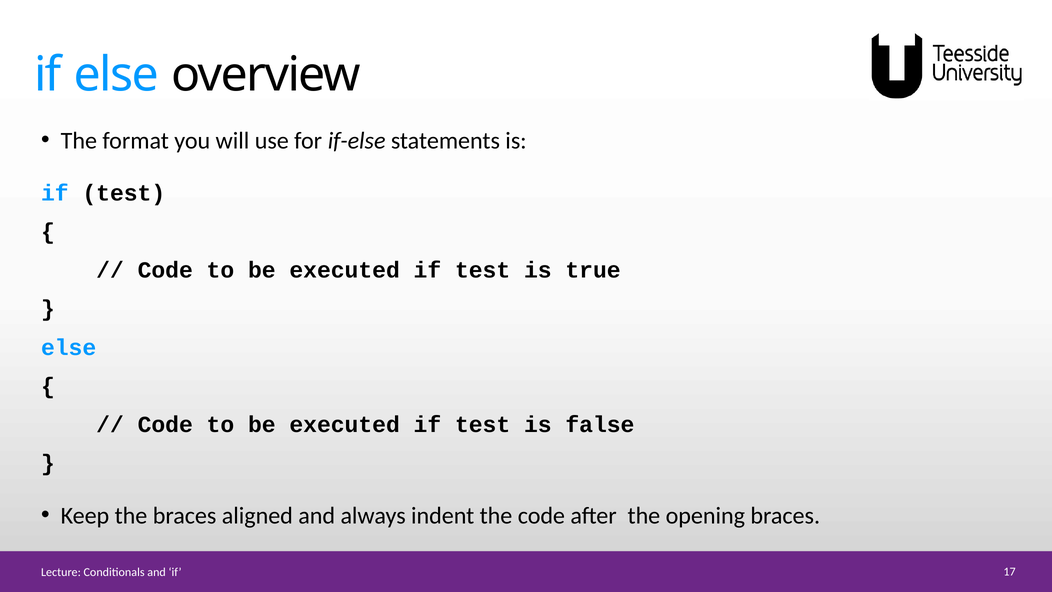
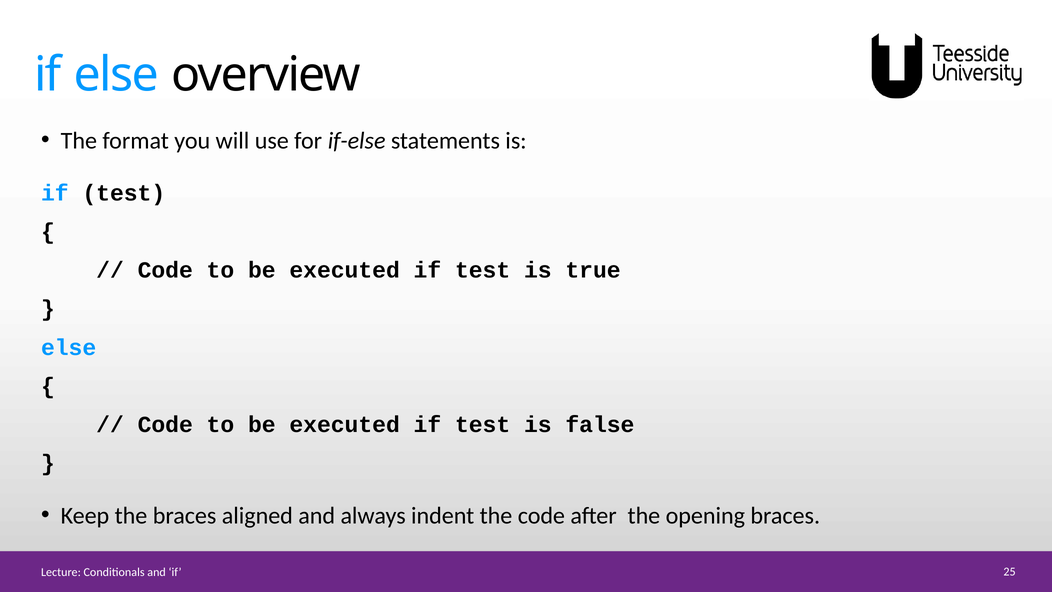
17: 17 -> 25 (1010, 572)
